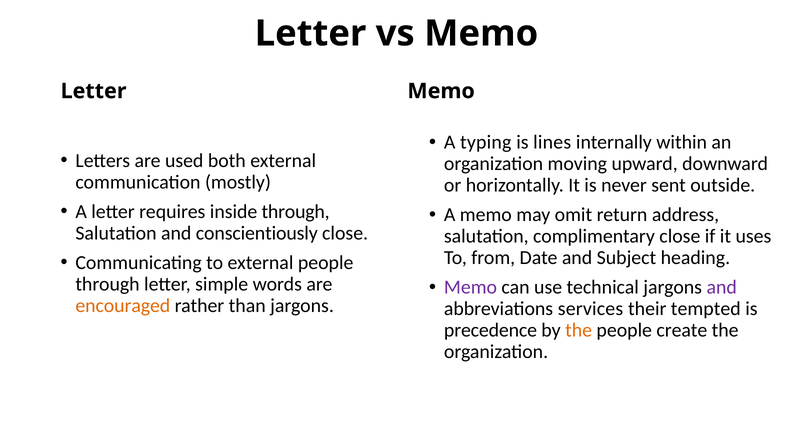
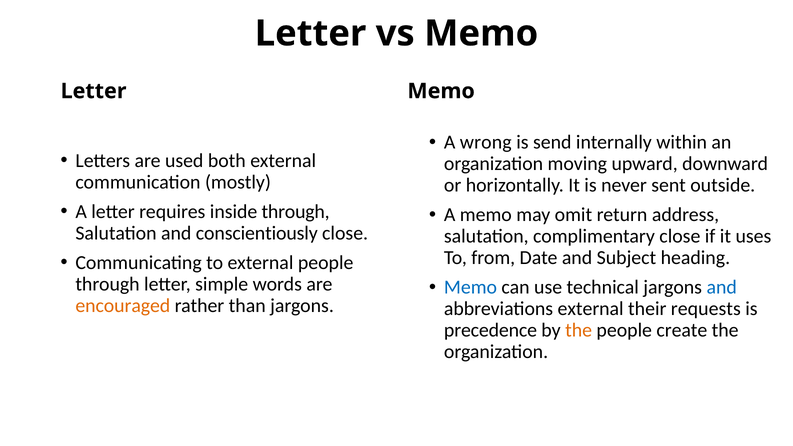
typing: typing -> wrong (486, 142)
lines: lines -> send (552, 142)
Memo colour: purple -> blue (471, 287)
and colour: purple -> blue (722, 287)
abbreviations services: services -> external (591, 309)
tempted: tempted -> requests (706, 309)
